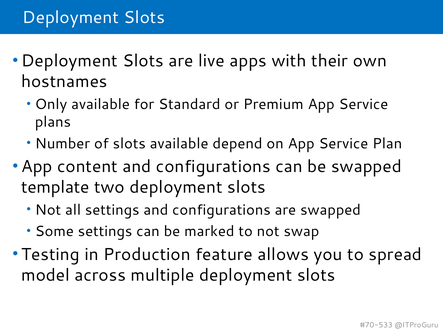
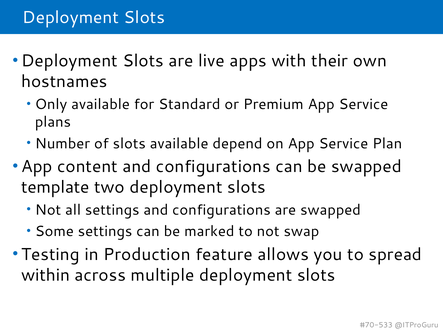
model: model -> within (46, 275)
